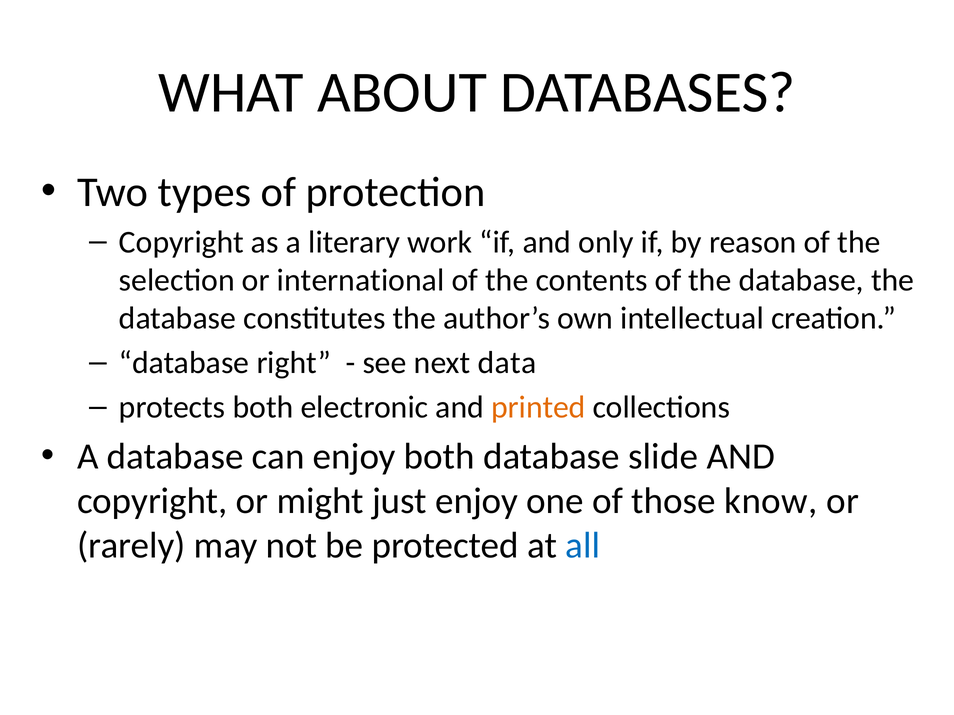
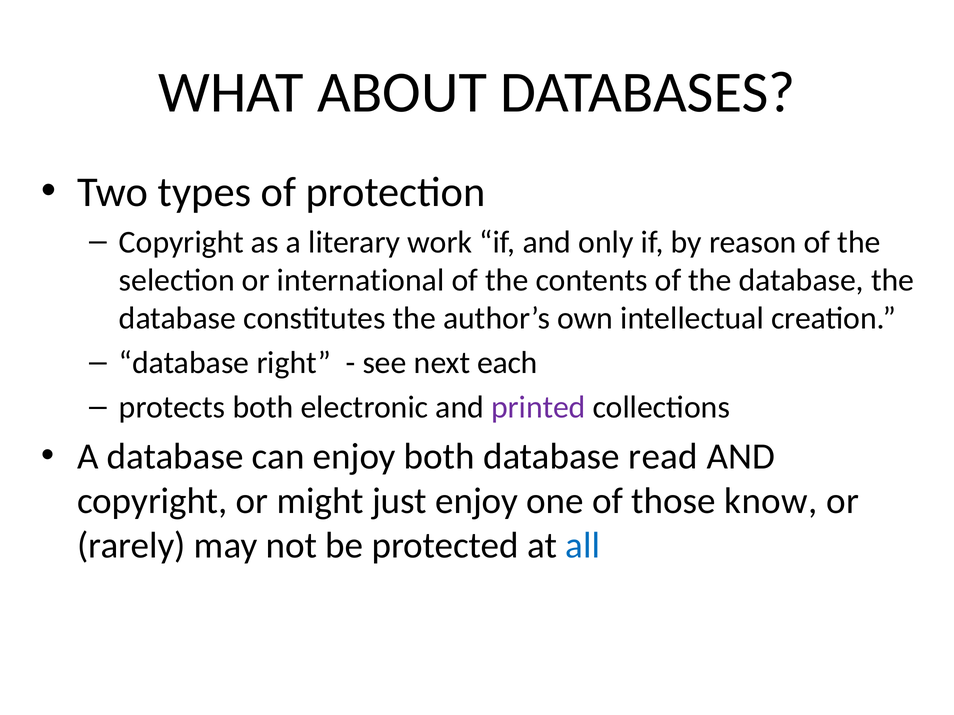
data: data -> each (507, 363)
printed colour: orange -> purple (538, 408)
slide: slide -> read (663, 457)
